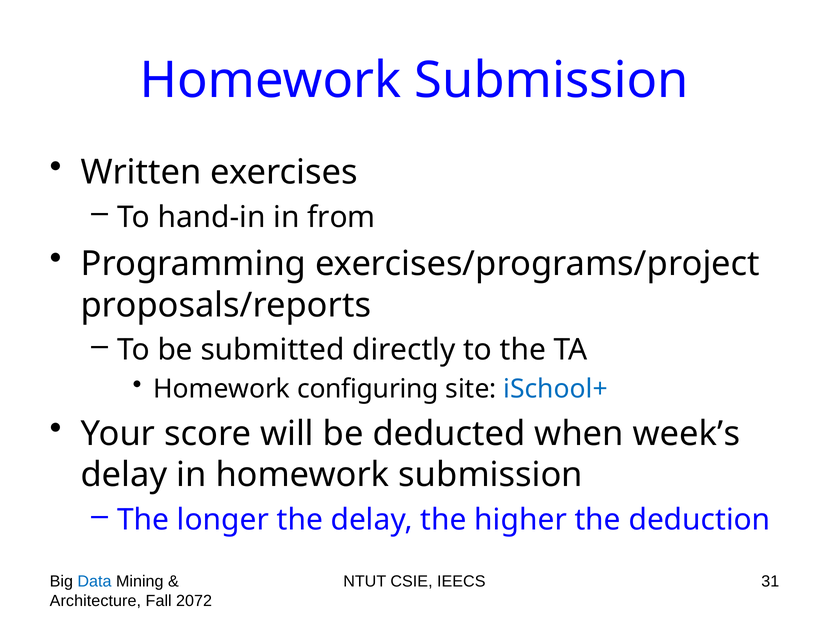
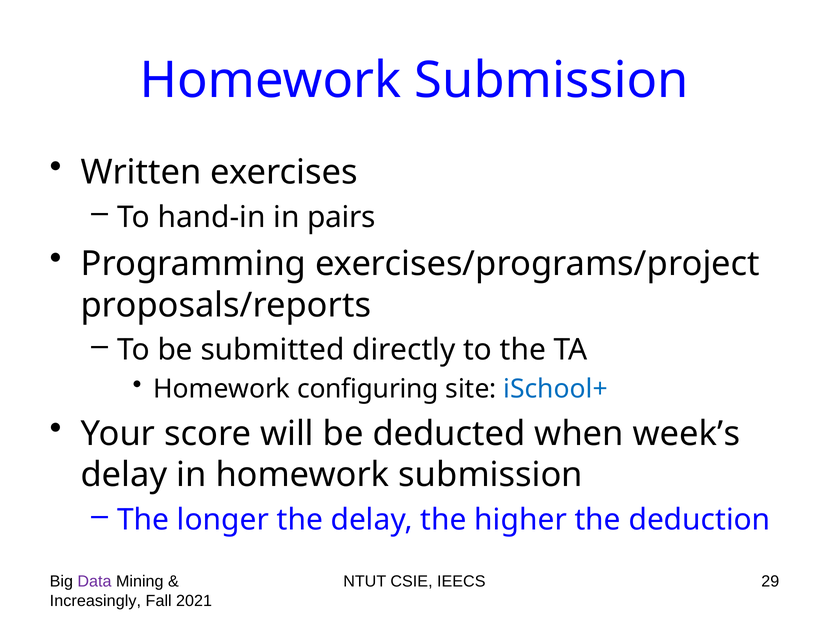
from: from -> pairs (341, 217)
Data colour: blue -> purple (95, 581)
31: 31 -> 29 (770, 581)
Architecture: Architecture -> Increasingly (95, 601)
2072: 2072 -> 2021 (194, 601)
